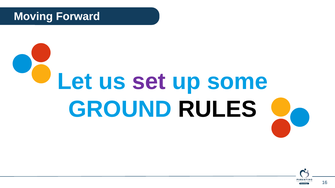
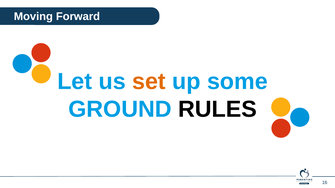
set colour: purple -> orange (149, 82)
